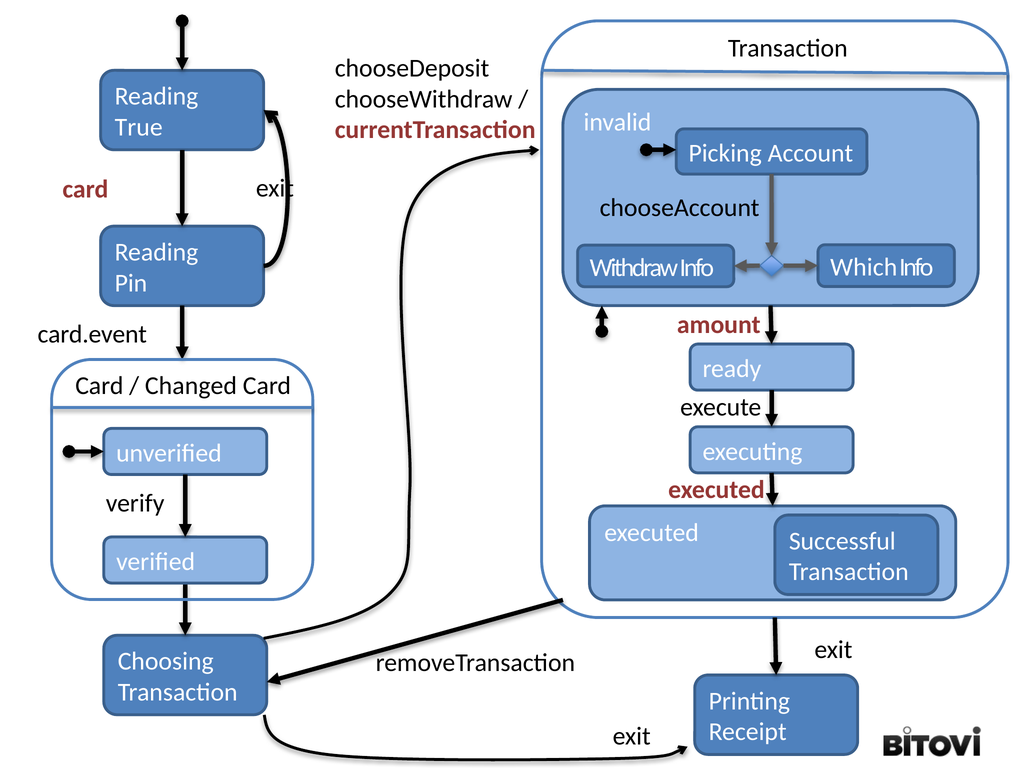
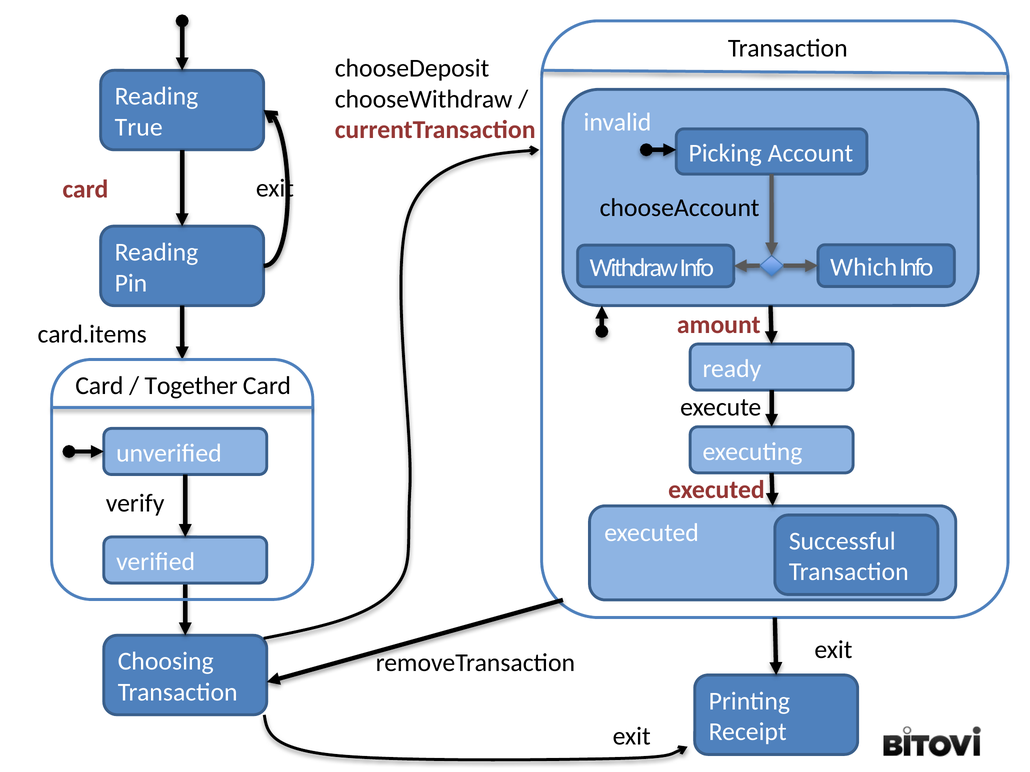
card.event: card.event -> card.items (92, 334)
Changed: Changed -> Together (191, 386)
